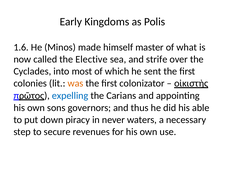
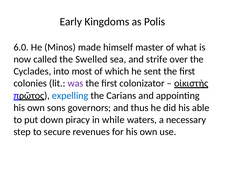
1.6: 1.6 -> 6.0 (21, 47)
Elective: Elective -> Swelled (91, 59)
was colour: orange -> purple (75, 83)
never: never -> while (113, 120)
